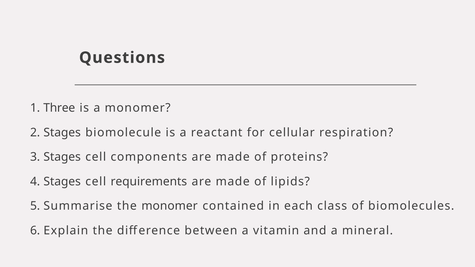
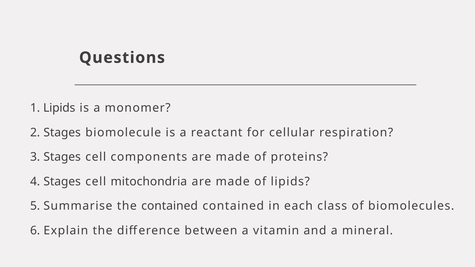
Three: Three -> Lipids (59, 108)
requirements: requirements -> mitochondria (149, 182)
the monomer: monomer -> contained (170, 206)
